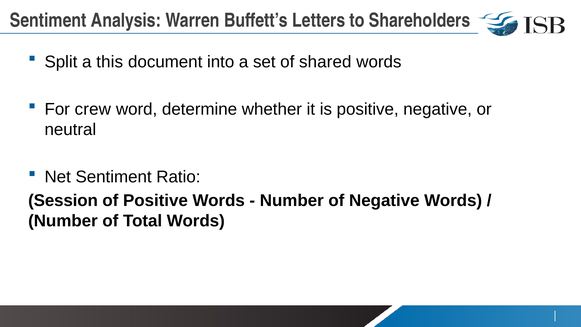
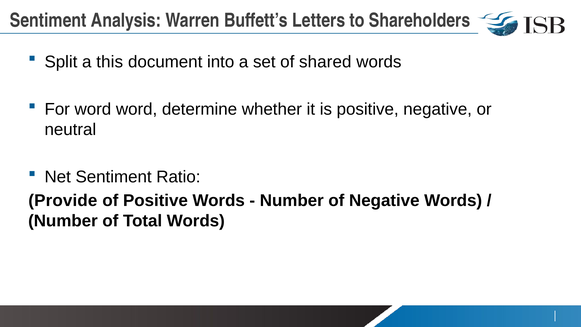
For crew: crew -> word (93, 109)
Session: Session -> Provide (63, 200)
